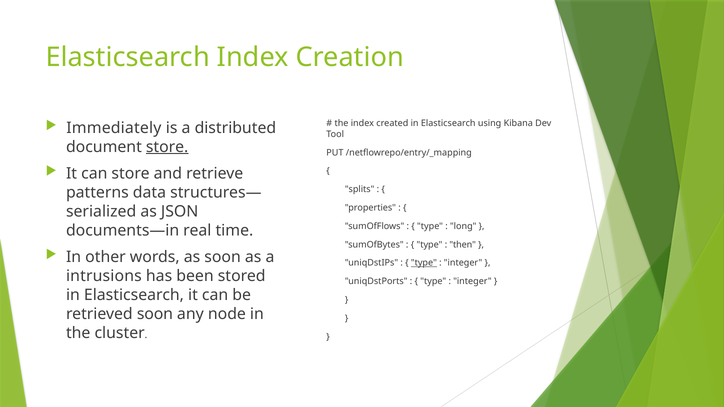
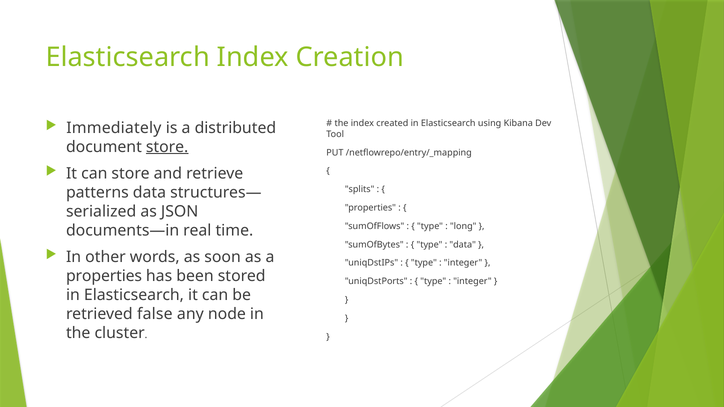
then: then -> data (463, 245)
type underline: present -> none (424, 263)
intrusions: intrusions -> properties (104, 276)
retrieved soon: soon -> false (155, 314)
